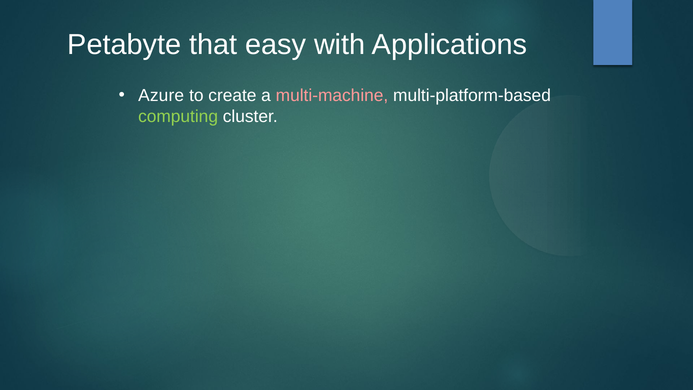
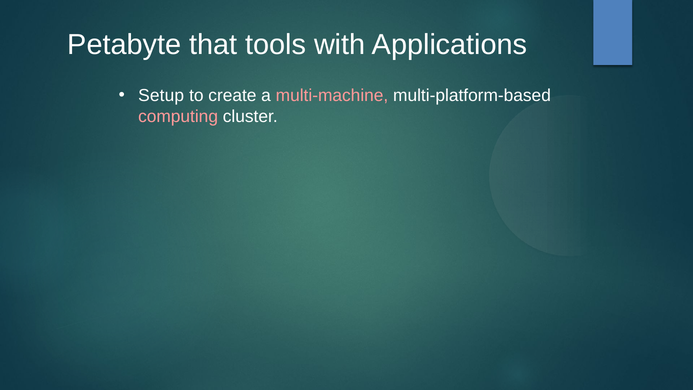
easy: easy -> tools (276, 45)
Azure: Azure -> Setup (161, 96)
computing colour: light green -> pink (178, 116)
